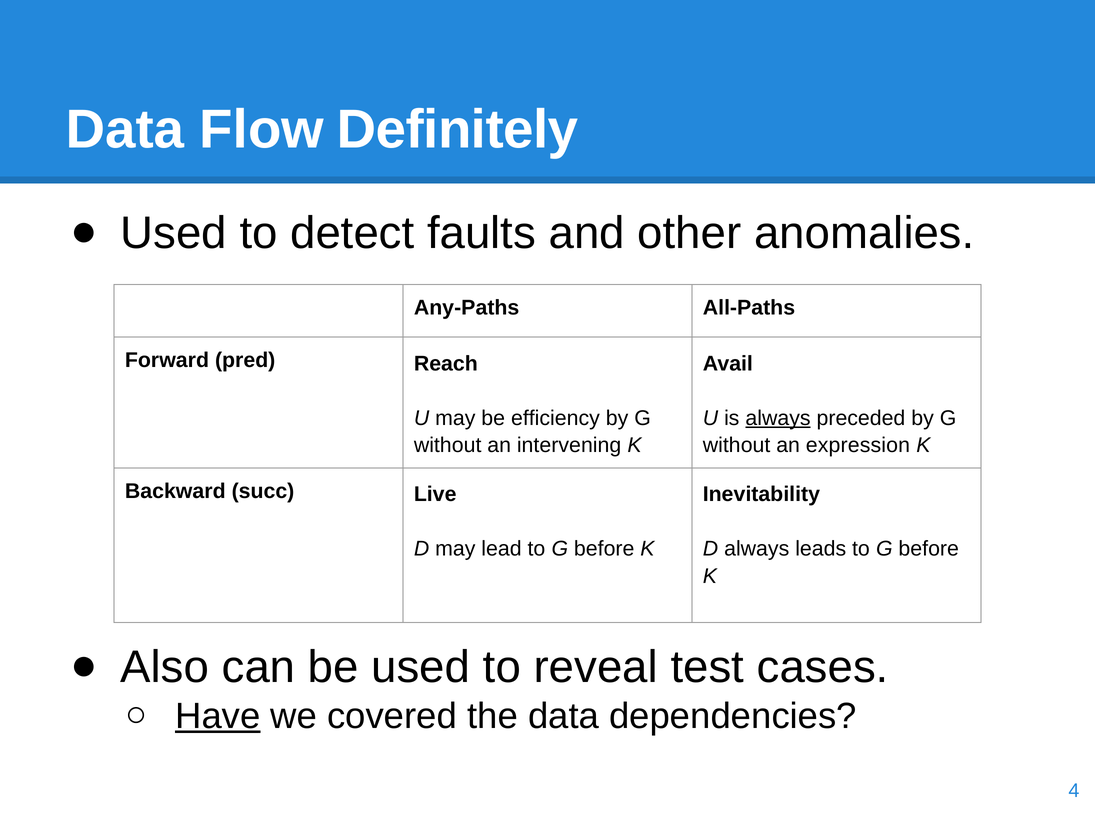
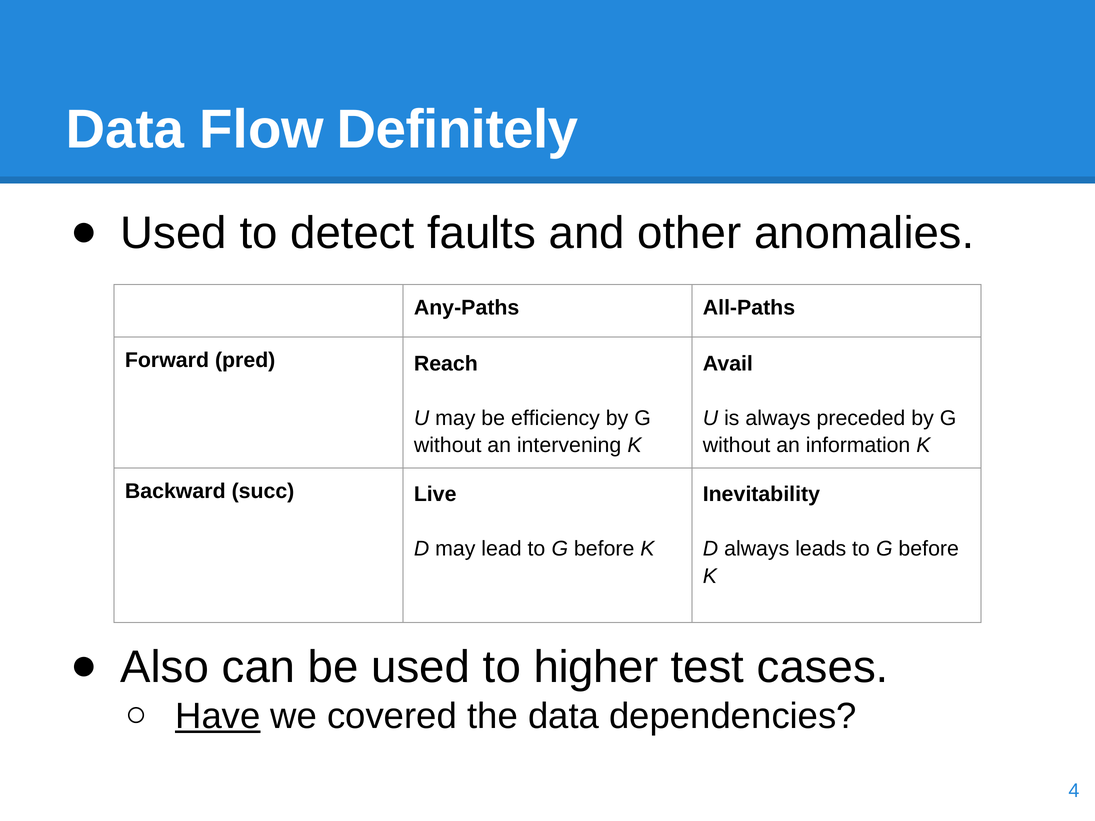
always underline: present -> none (778, 418)
expression: expression -> information (858, 446)
reveal: reveal -> higher (596, 668)
